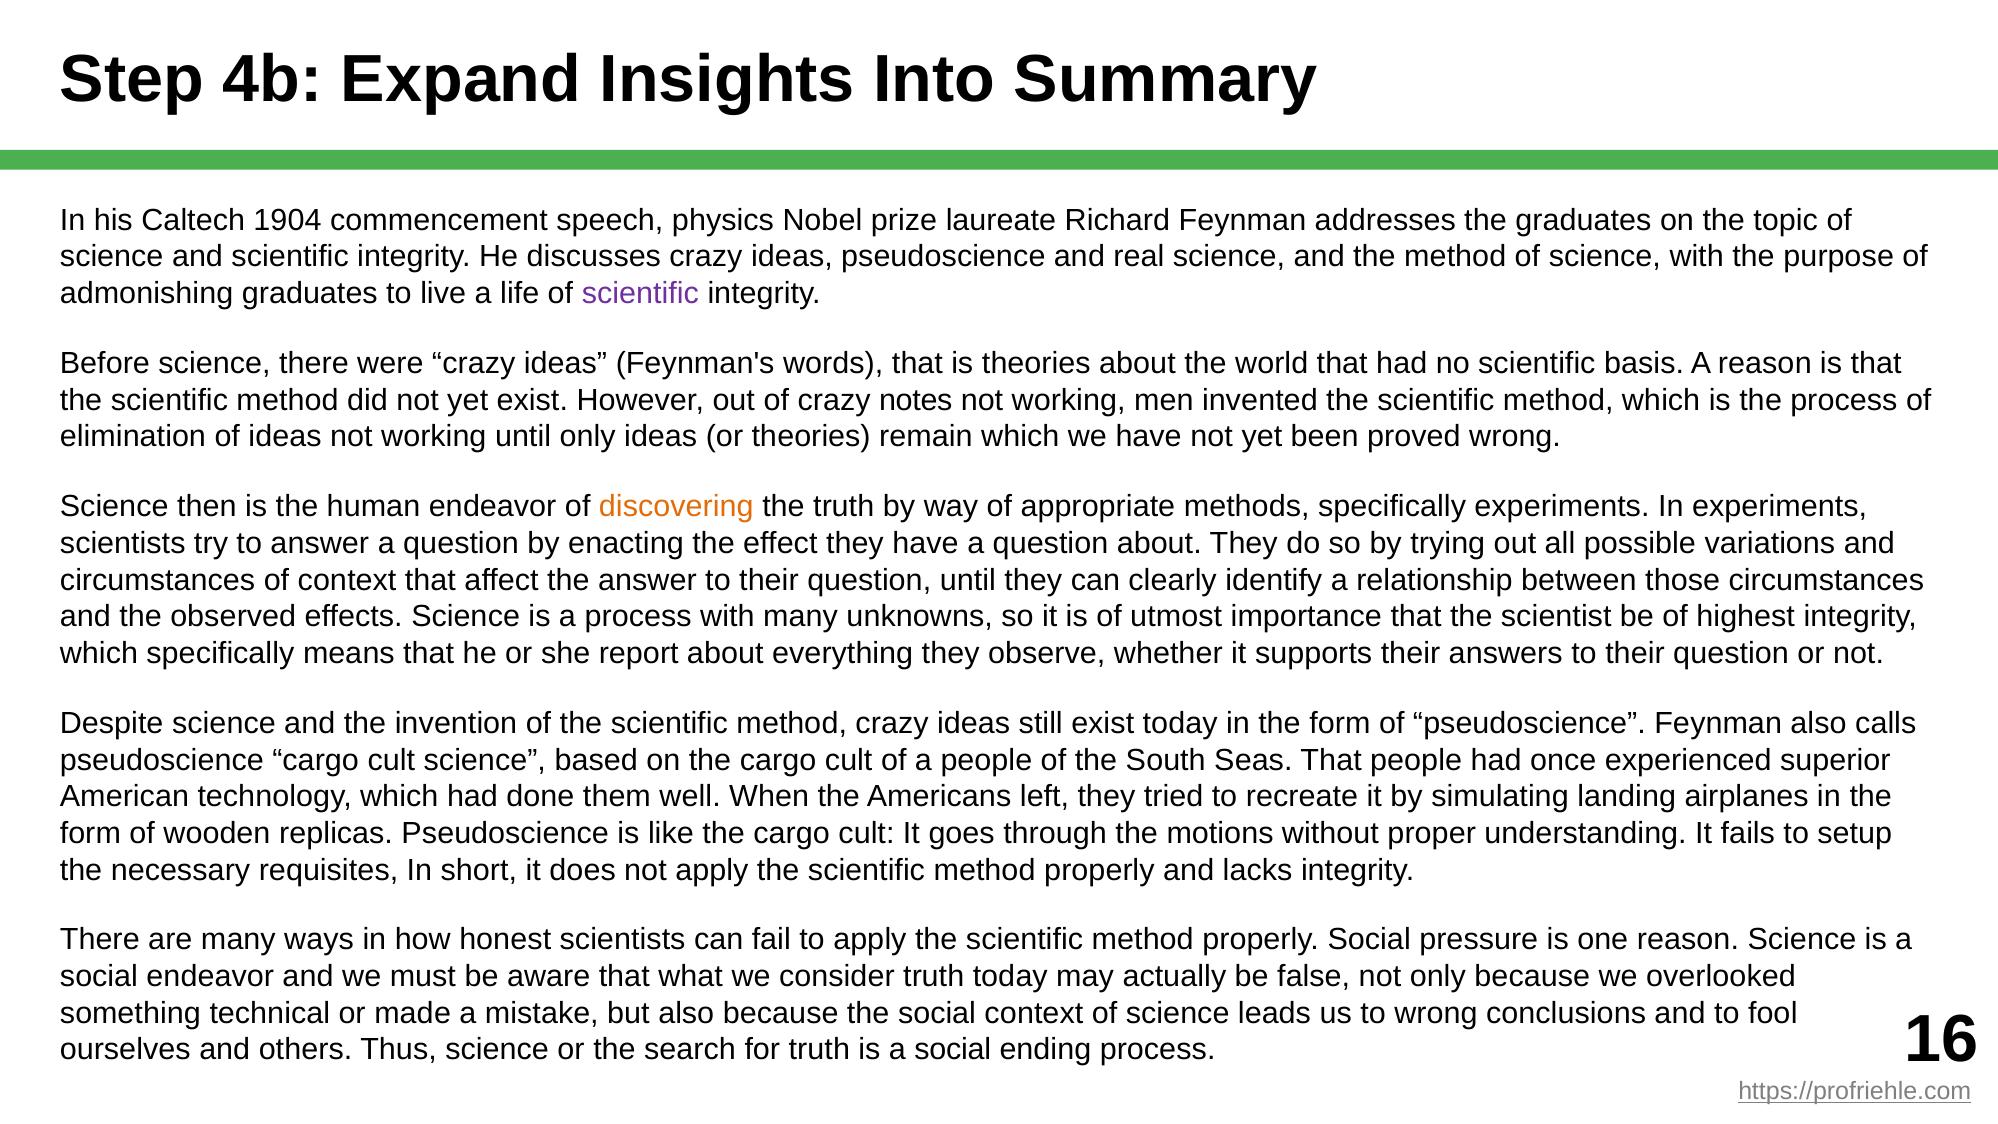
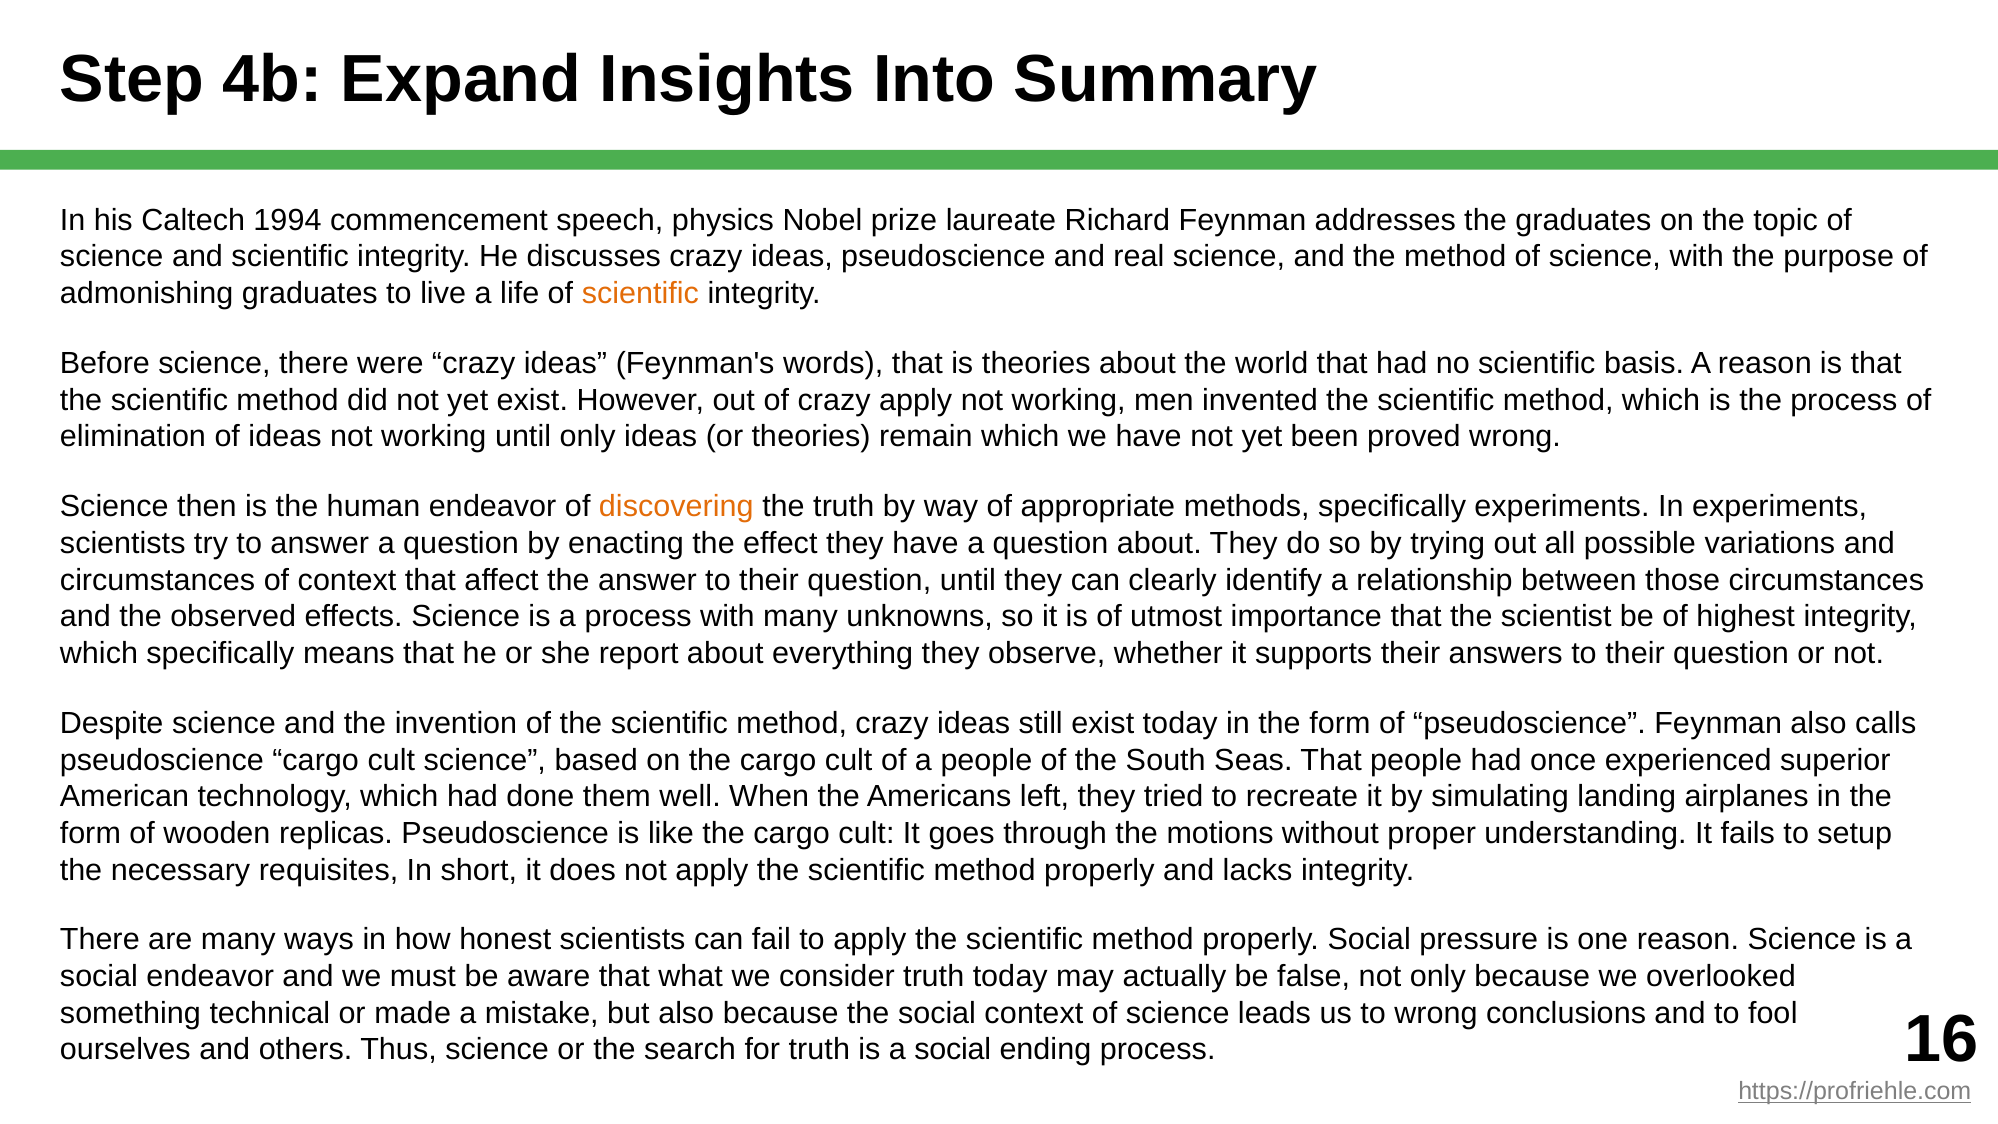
1904: 1904 -> 1994 (287, 220)
scientific colour: purple -> orange (640, 294)
crazy notes: notes -> apply (916, 400)
